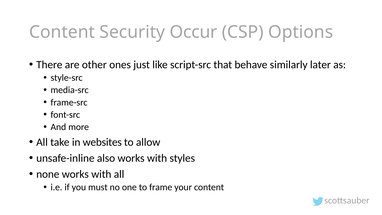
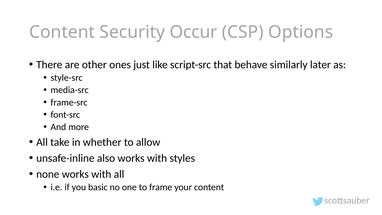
websites: websites -> whether (102, 142)
must: must -> basic (98, 187)
